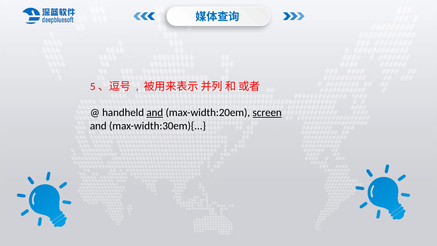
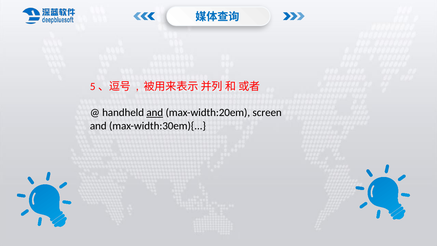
screen underline: present -> none (267, 113)
